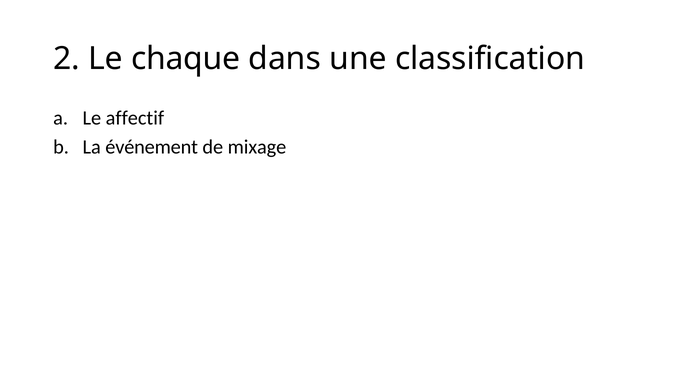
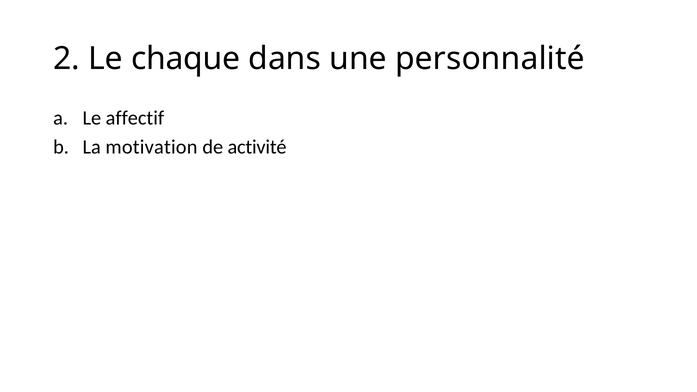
classification: classification -> personnalité (490, 59)
événement: événement -> motivation (151, 147)
mixage: mixage -> activité (257, 147)
